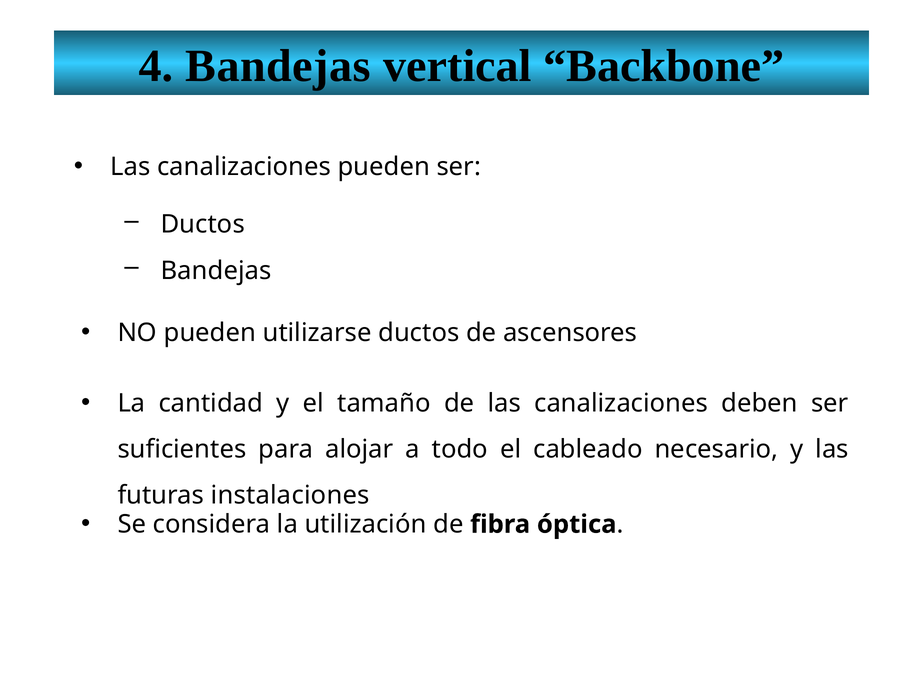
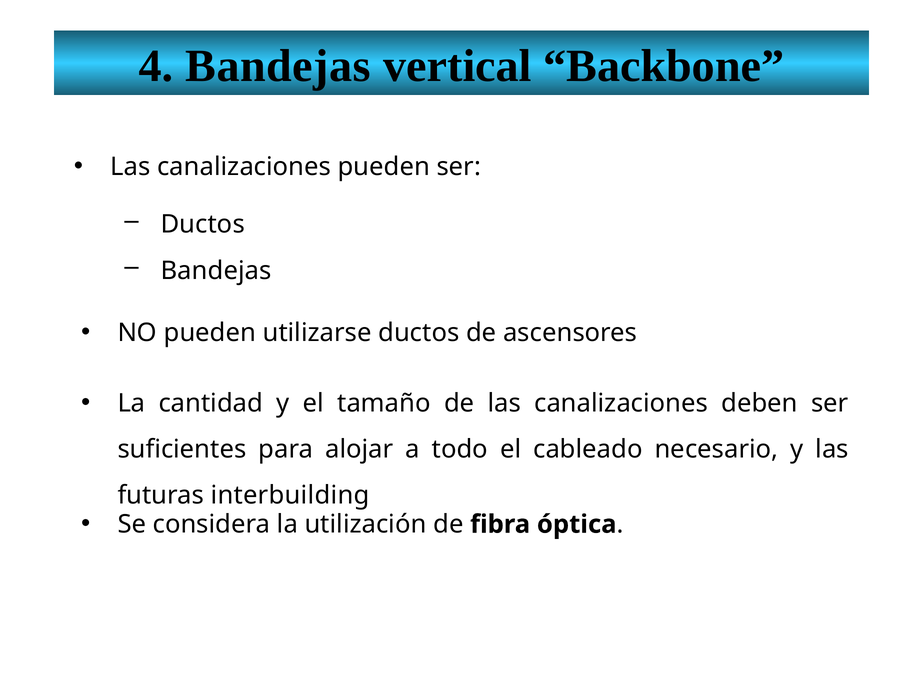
instalaciones: instalaciones -> interbuilding (290, 496)
